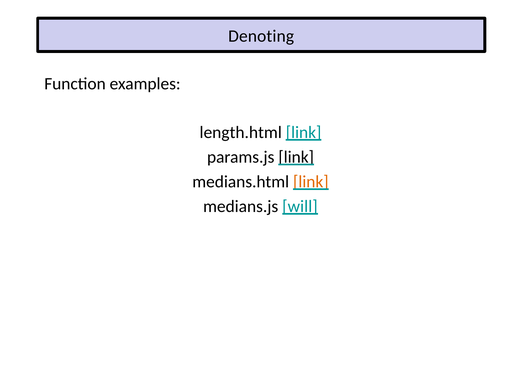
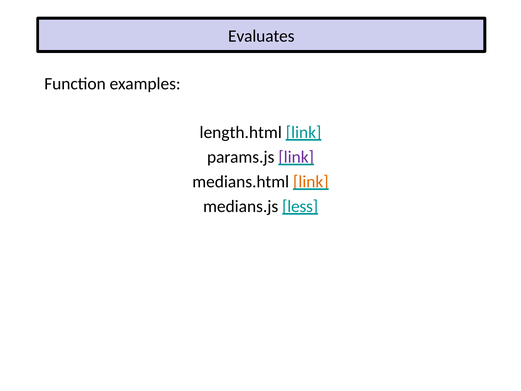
Denoting: Denoting -> Evaluates (261, 36)
link colour: black -> purple (296, 157)
will: will -> less (300, 206)
